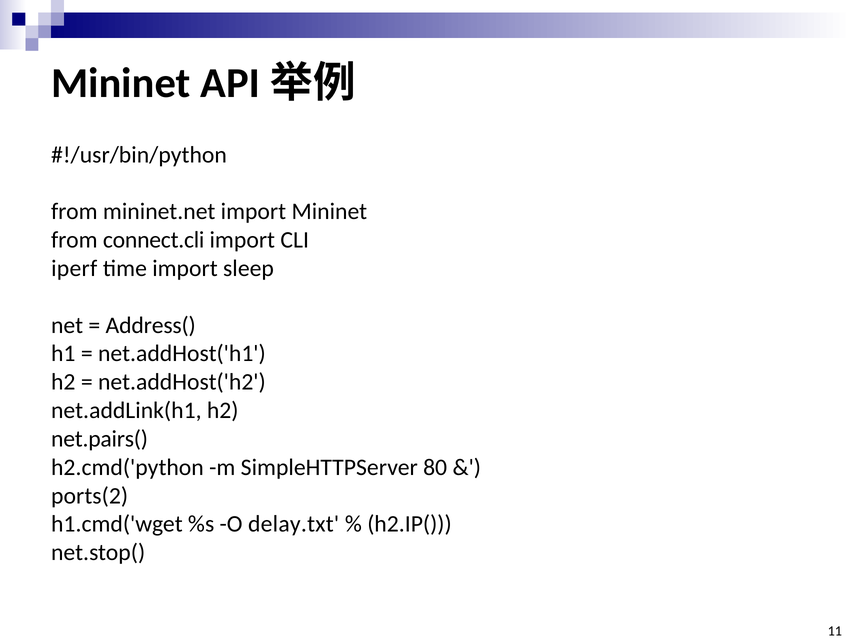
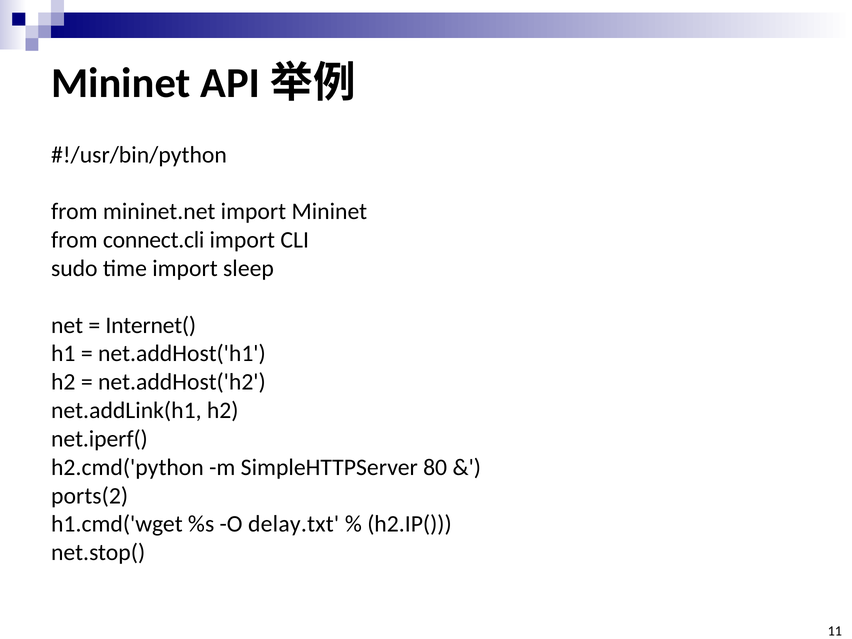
iperf: iperf -> sudo (74, 268)
Address(: Address( -> Internet( (151, 325)
net.pairs(: net.pairs( -> net.iperf( (99, 439)
